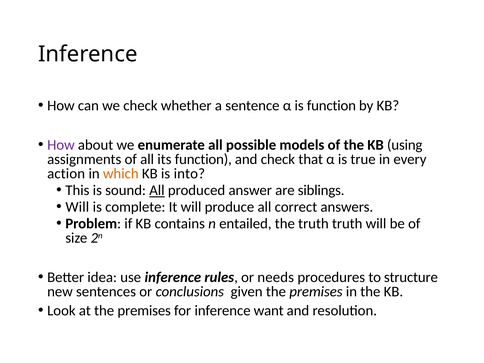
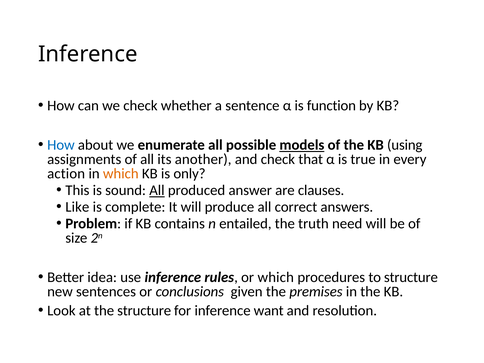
How colour: purple -> blue (61, 145)
models underline: none -> present (302, 145)
its function: function -> another (203, 159)
into: into -> only (189, 174)
siblings: siblings -> clauses (321, 190)
Will: Will -> Like (77, 207)
truth truth: truth -> need (347, 224)
or needs: needs -> which (276, 277)
at the premises: premises -> structure (144, 311)
